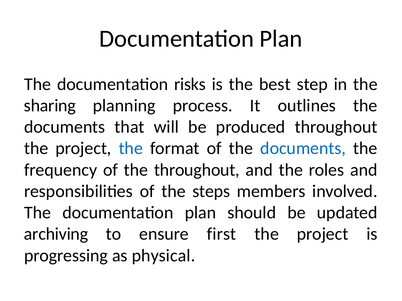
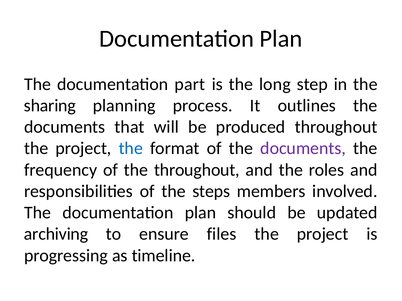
risks: risks -> part (190, 84)
best: best -> long (275, 84)
documents colour: blue -> purple (303, 149)
first: first -> files (222, 234)
physical: physical -> timeline (164, 256)
